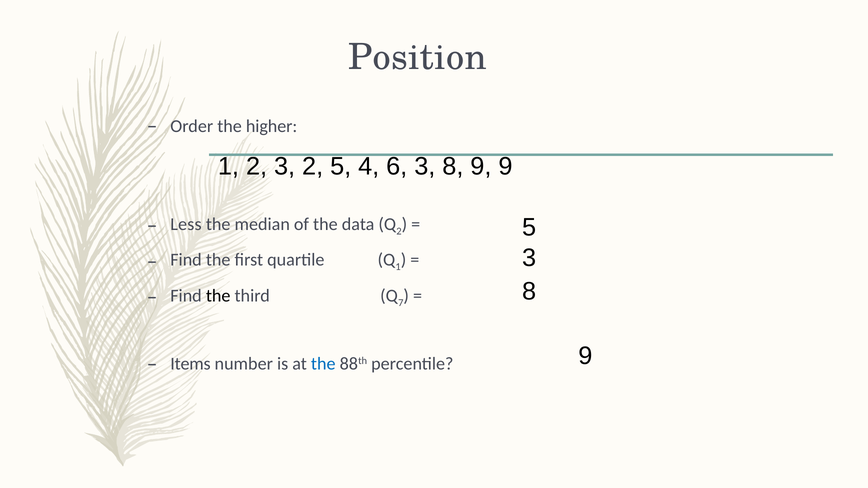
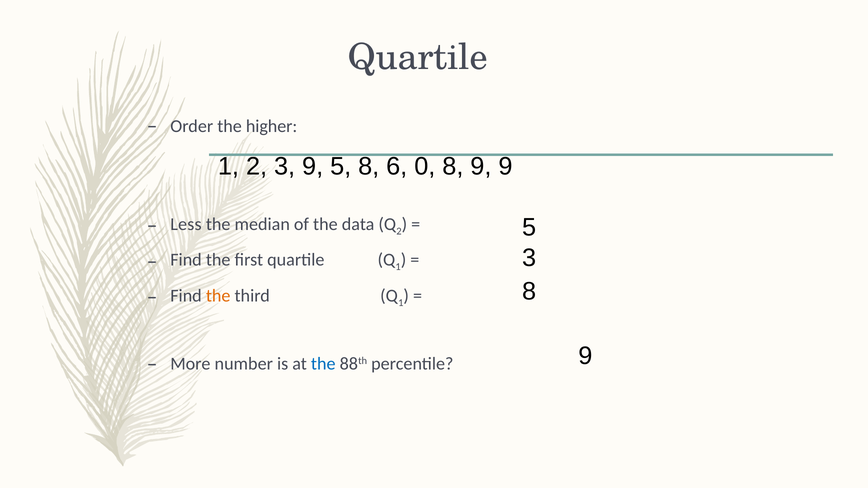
Position: Position -> Quartile (418, 58)
3 2: 2 -> 9 (313, 167)
5 4: 4 -> 8 (369, 167)
6 3: 3 -> 0 (425, 167)
the colour: black -> orange (218, 296)
7: 7 -> 1 (401, 303)
Items: Items -> More (190, 364)
